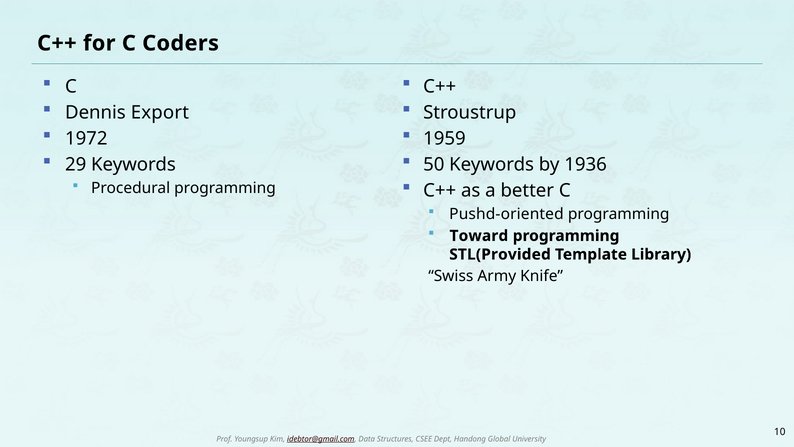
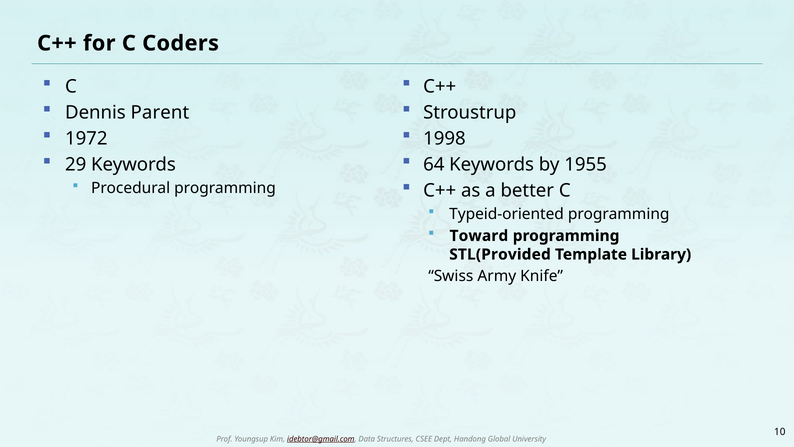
Export: Export -> Parent (160, 112)
1959: 1959 -> 1998 (444, 138)
50: 50 -> 64 (434, 164)
1936: 1936 -> 1955 (586, 164)
Pushd-oriented: Pushd-oriented -> Typeid-oriented (507, 214)
